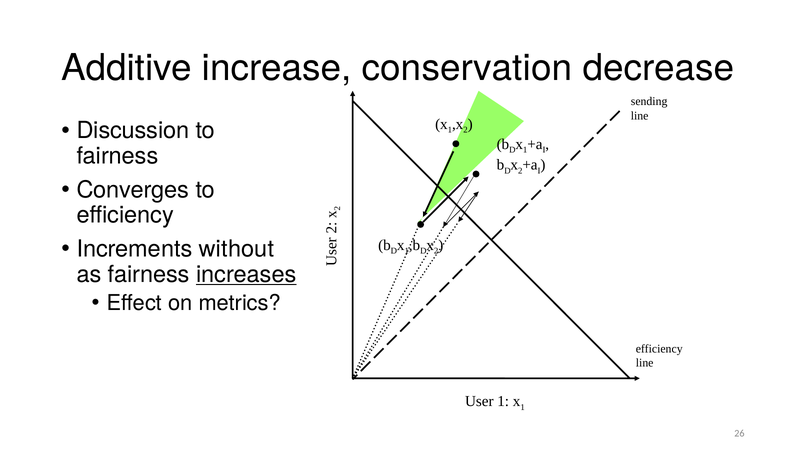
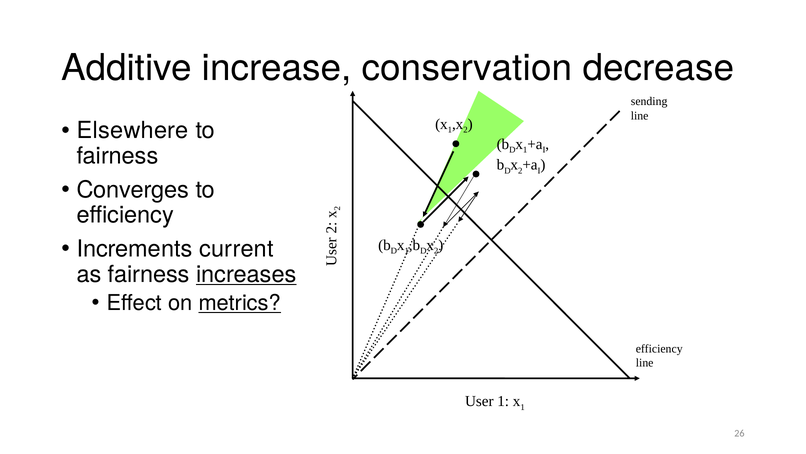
Discussion: Discussion -> Elsewhere (133, 130)
without: without -> current (236, 249)
metrics underline: none -> present (240, 303)
